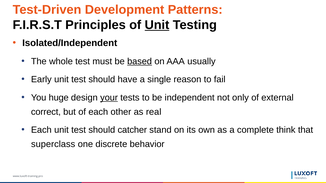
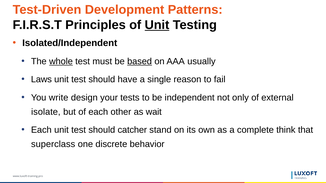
whole underline: none -> present (61, 61)
Early: Early -> Laws (41, 80)
huge: huge -> write (59, 98)
your underline: present -> none (109, 98)
correct: correct -> isolate (46, 112)
real: real -> wait (154, 112)
